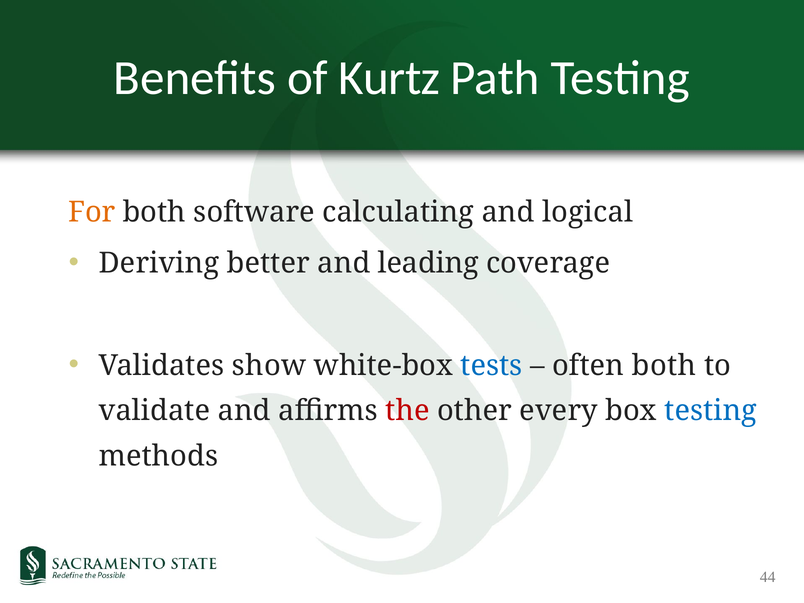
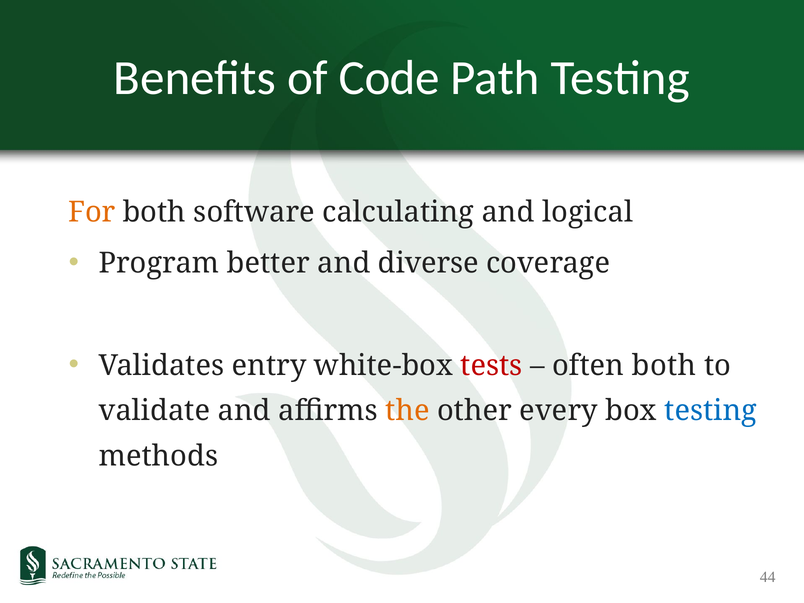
Kurtz: Kurtz -> Code (389, 78)
Deriving: Deriving -> Program (159, 263)
leading: leading -> diverse (428, 263)
show: show -> entry (269, 365)
tests colour: blue -> red (491, 365)
the colour: red -> orange (407, 411)
